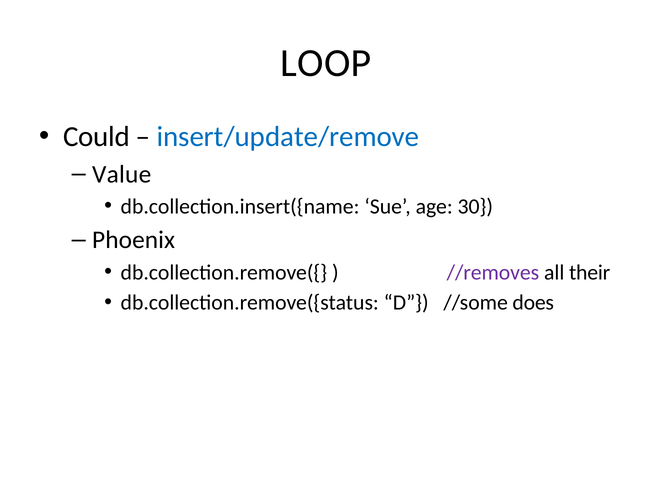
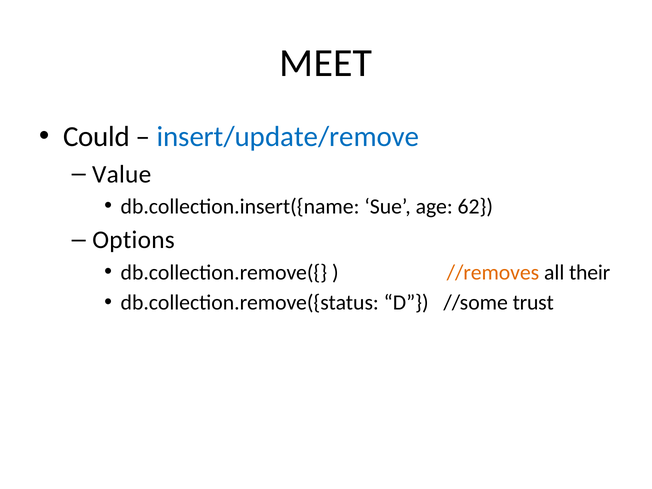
LOOP: LOOP -> MEET (326, 63)
30: 30 -> 62 (475, 207)
Phoenix: Phoenix -> Options (134, 240)
//removes colour: purple -> orange (493, 272)
does: does -> trust (533, 303)
